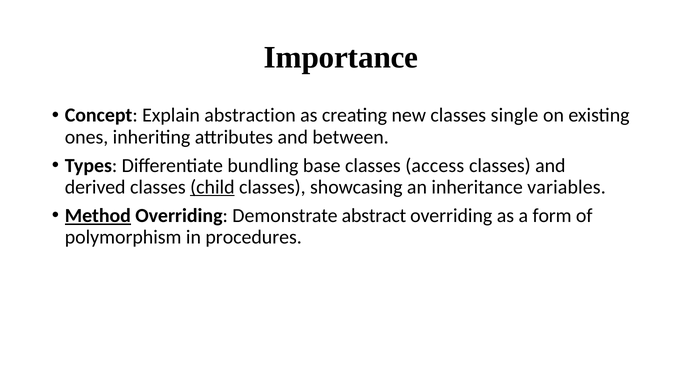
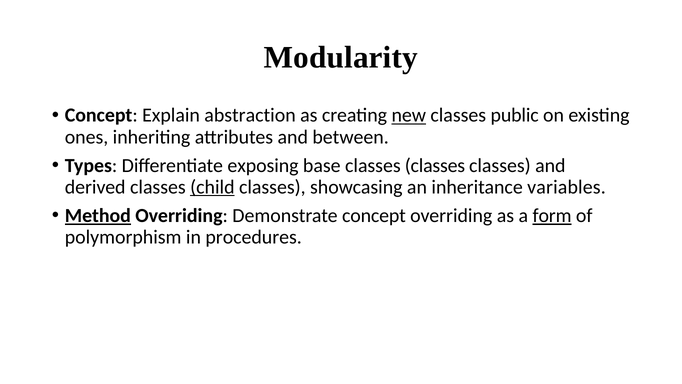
Importance: Importance -> Modularity (341, 57)
new underline: none -> present (409, 115)
single: single -> public (515, 115)
bundling: bundling -> exposing (263, 165)
base classes access: access -> classes (435, 165)
Demonstrate abstract: abstract -> concept (374, 215)
form underline: none -> present (552, 215)
